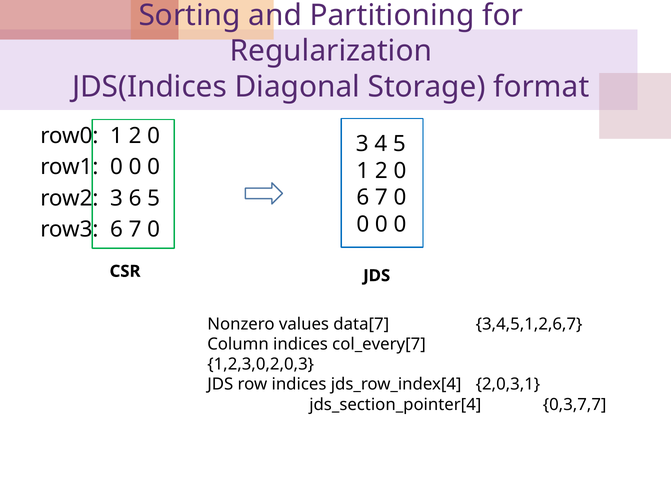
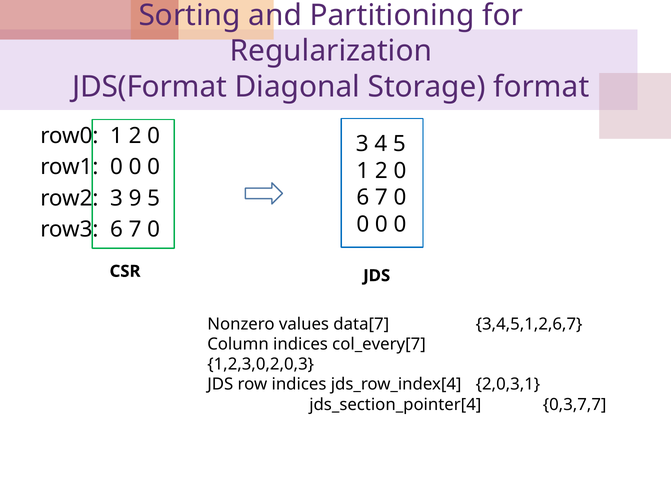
JDS(Indices: JDS(Indices -> JDS(Format (150, 87)
3 6: 6 -> 9 (135, 198)
